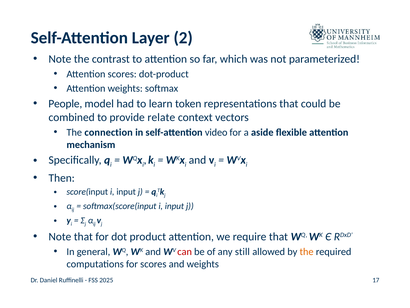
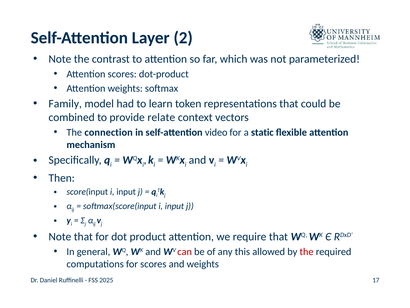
People: People -> Family (65, 104)
aside: aside -> static (262, 132)
still: still -> this (242, 251)
the colour: orange -> red (307, 251)
